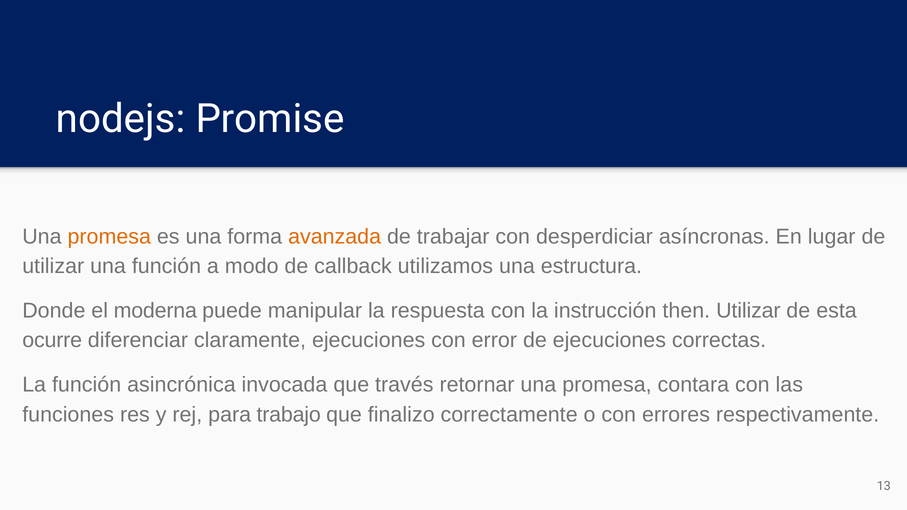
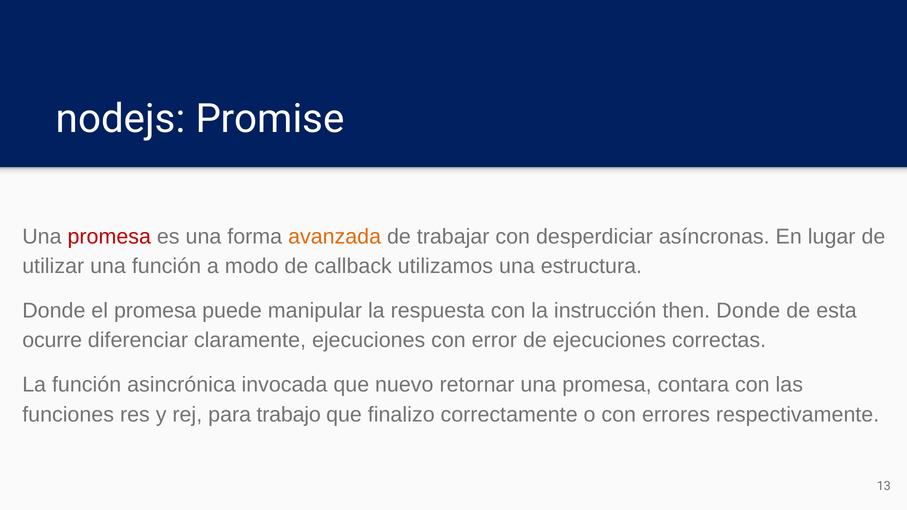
promesa colour: orange -> red (109, 237)
el moderna: moderna -> promesa (155, 311)
then Utilizar: Utilizar -> Donde (748, 311)
través: través -> nuevo (404, 385)
